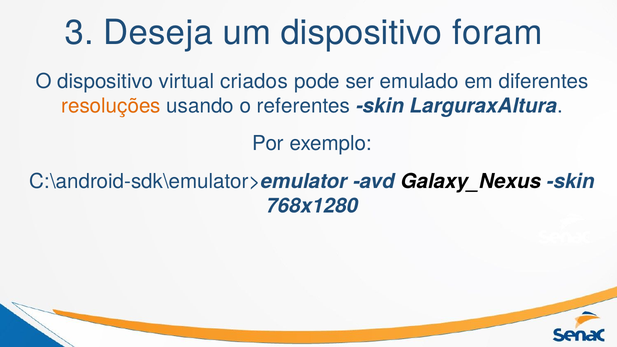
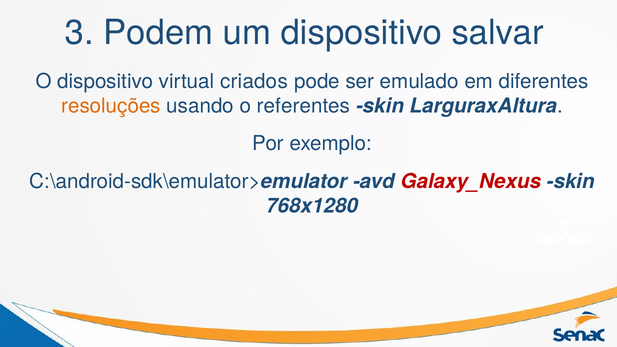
Deseja: Deseja -> Podem (158, 33)
foram: foram -> salvar (498, 33)
Galaxy_Nexus colour: black -> red (471, 181)
